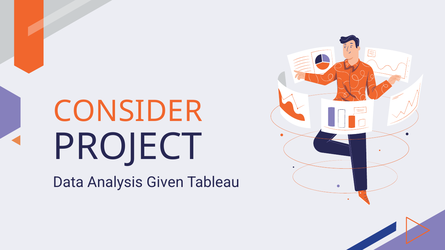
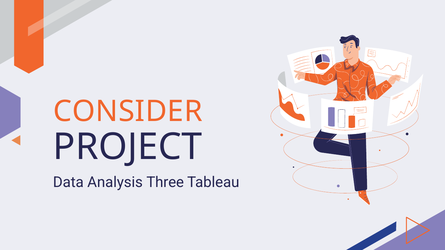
Given: Given -> Three (165, 183)
